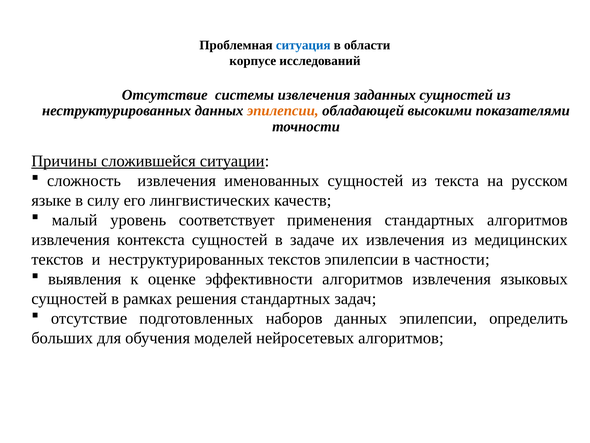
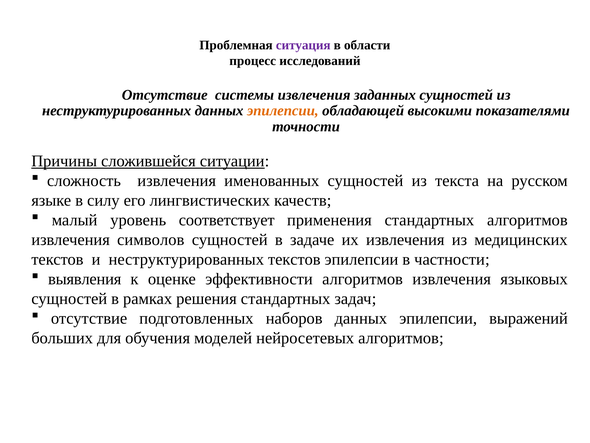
ситуация colour: blue -> purple (303, 45)
корпусе: корпусе -> процесс (253, 61)
контекста: контекста -> символов (151, 239)
определить: определить -> выражений (529, 318)
